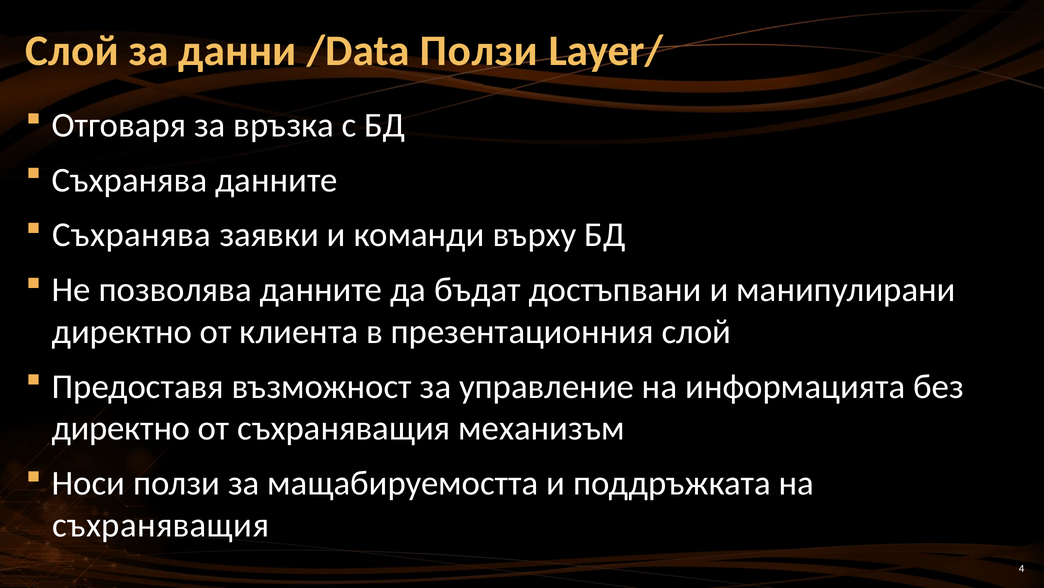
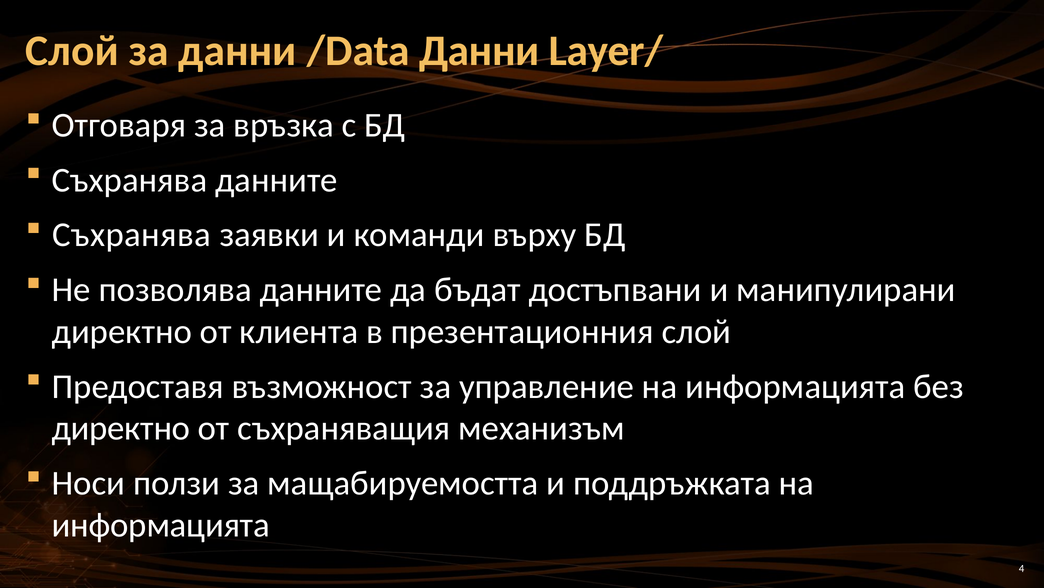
/Data Ползи: Ползи -> Данни (479, 51)
съхраняващия: съхраняващия -> информацията (161, 525)
